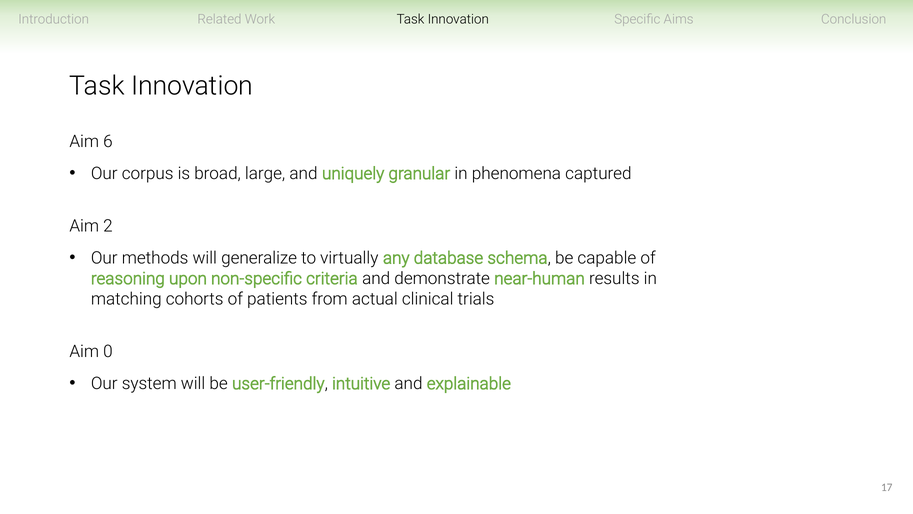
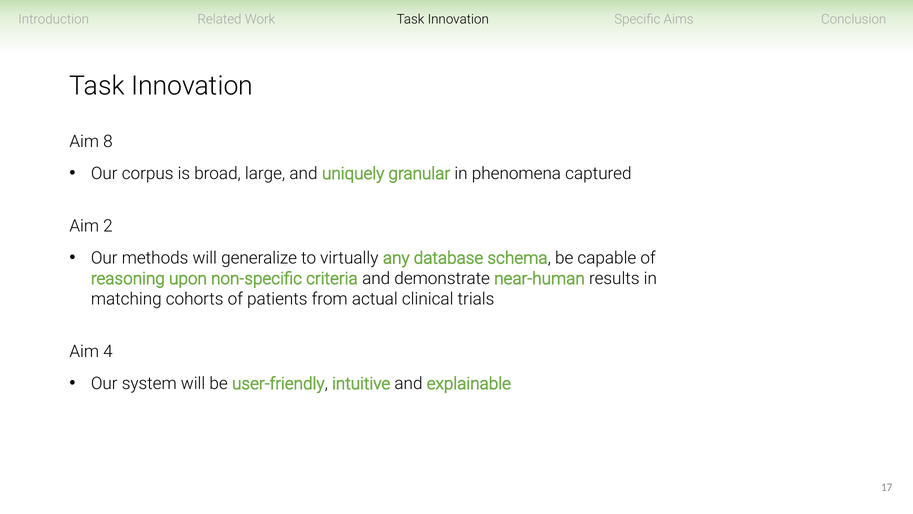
6: 6 -> 8 (108, 141)
0: 0 -> 4 (108, 351)
